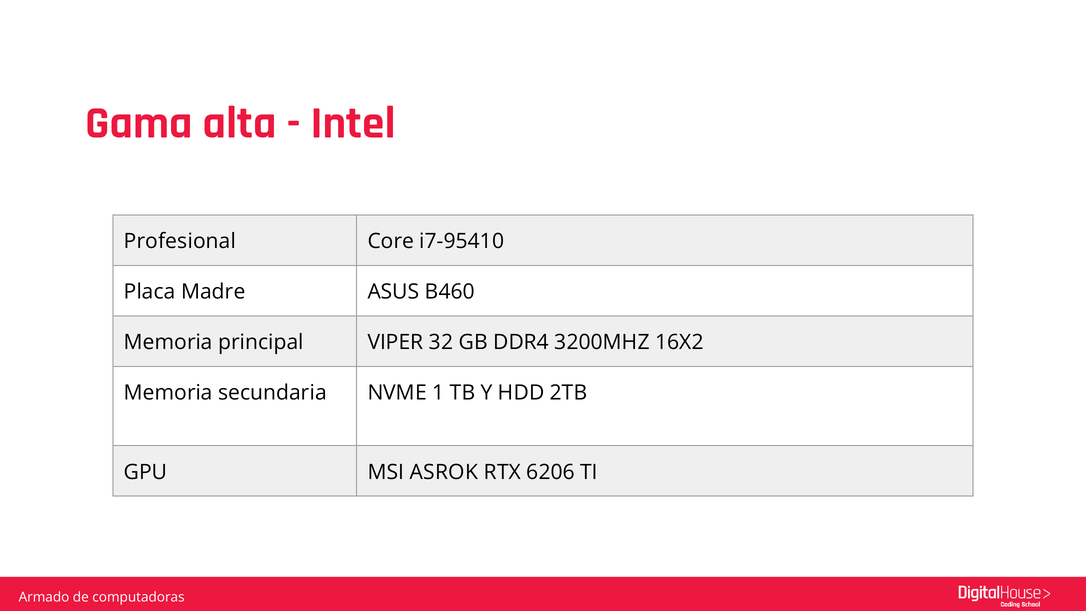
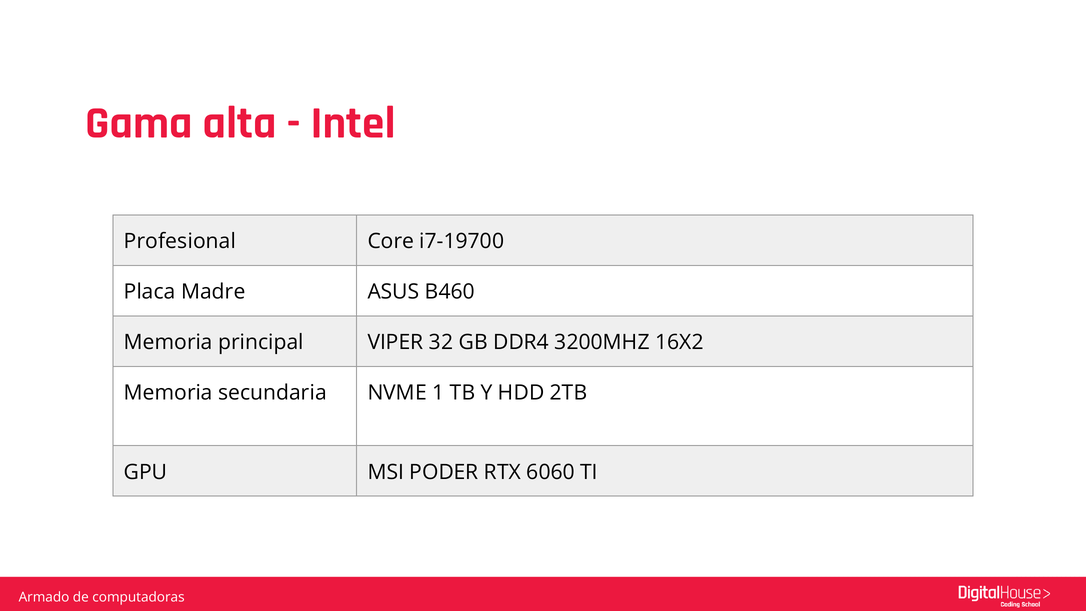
i7-95410: i7-95410 -> i7-19700 (462, 241)
ASROK: ASROK -> PODER (444, 472)
6206: 6206 -> 6060 (551, 472)
